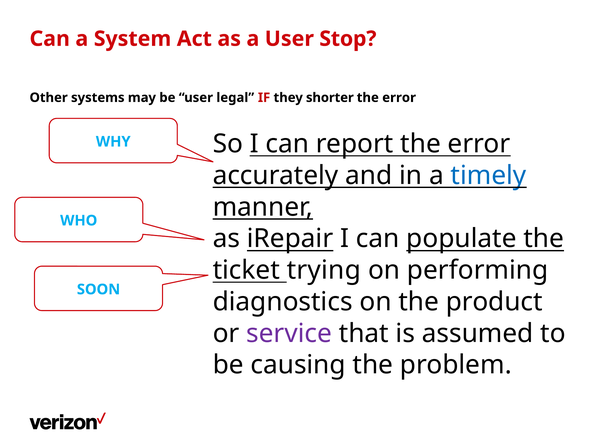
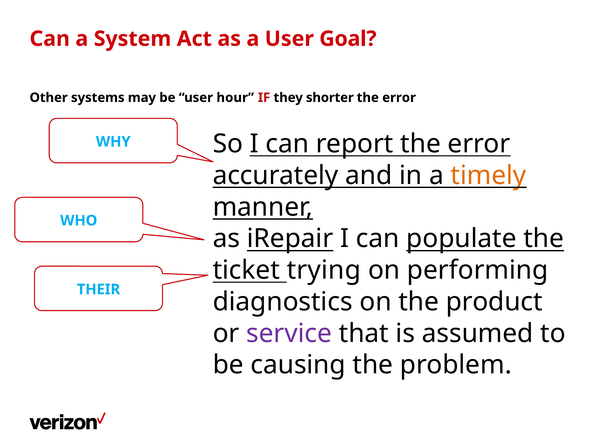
Stop: Stop -> Goal (348, 39)
legal: legal -> hour (235, 97)
timely colour: blue -> orange (488, 175)
SOON: SOON -> THEIR (99, 289)
